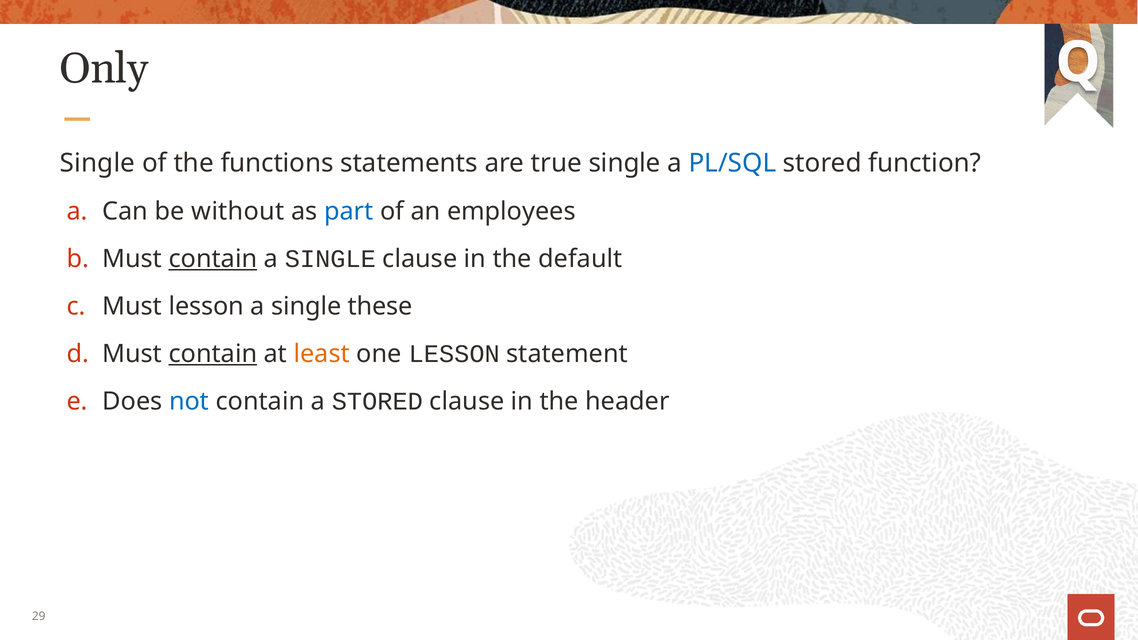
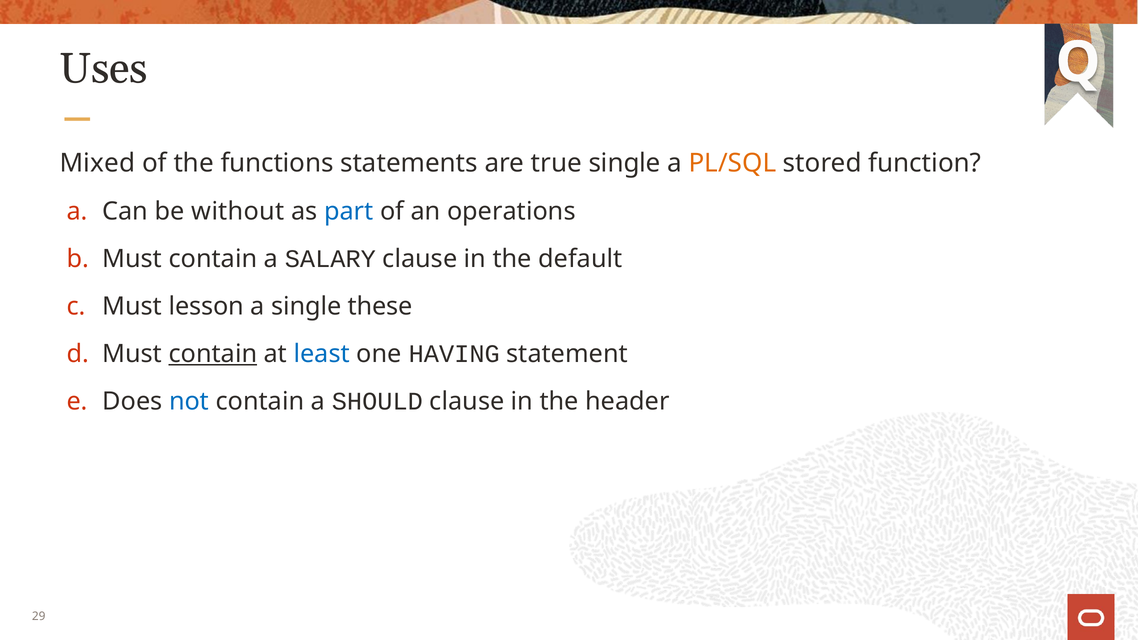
Only: Only -> Uses (104, 69)
Single: Single -> Mixed (97, 163)
PL/SQL colour: blue -> orange (732, 163)
employees: employees -> operations (511, 211)
contain underline: present -> none (213, 259)
SINGLE: SINGLE -> SALARY (330, 259)
least colour: orange -> blue (322, 354)
one LESSON: LESSON -> HAVING (454, 354)
a STORED: STORED -> SHOULD (377, 402)
